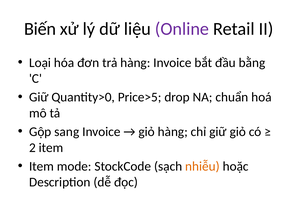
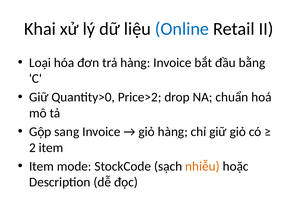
Biến: Biến -> Khai (40, 29)
Online colour: purple -> blue (182, 29)
Price>5: Price>5 -> Price>2 (140, 97)
